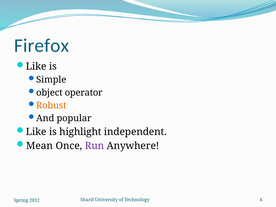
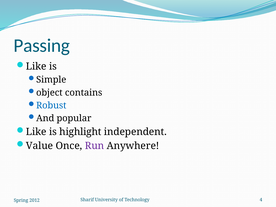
Firefox: Firefox -> Passing (42, 46)
operator: operator -> contains (84, 93)
Robust colour: orange -> blue (51, 105)
Mean: Mean -> Value (40, 146)
